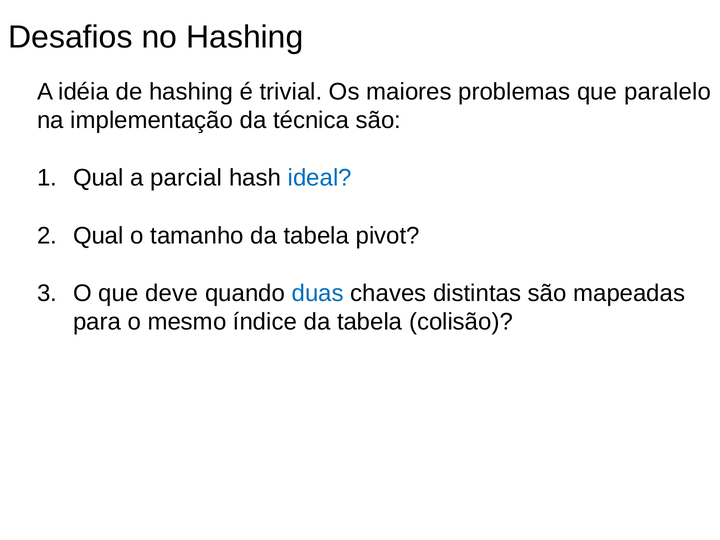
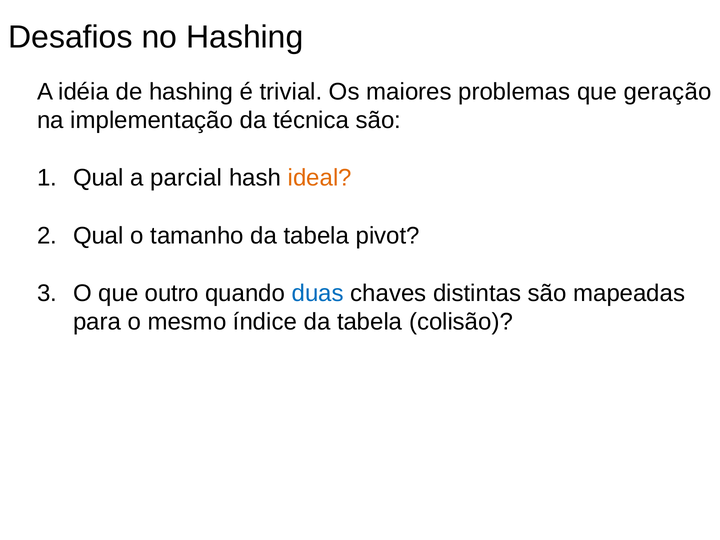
paralelo: paralelo -> geração (668, 92)
ideal colour: blue -> orange (320, 178)
deve: deve -> outro (172, 293)
